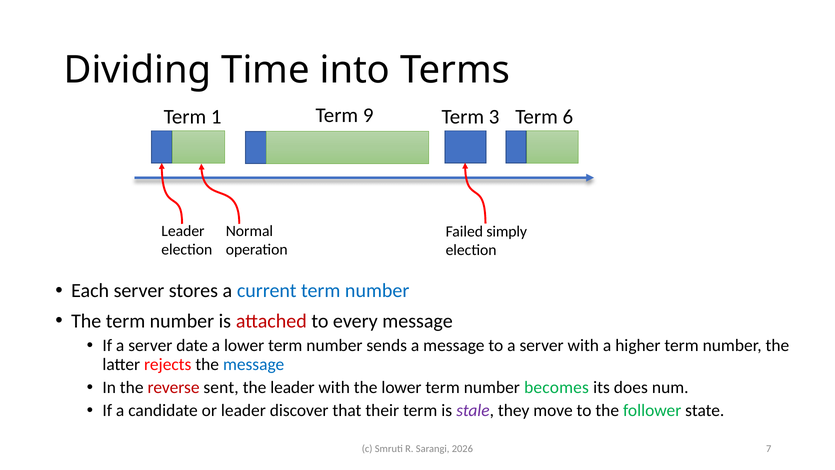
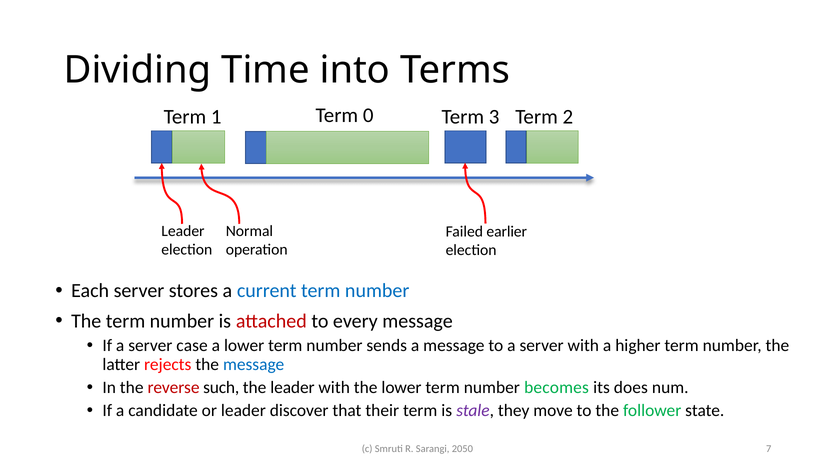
9: 9 -> 0 (368, 115)
6: 6 -> 2 (568, 117)
simply: simply -> earlier (507, 231)
date: date -> case (192, 345)
sent: sent -> such (221, 387)
2026: 2026 -> 2050 (462, 448)
